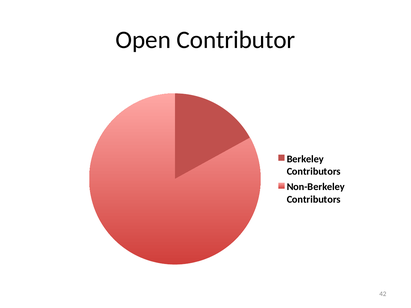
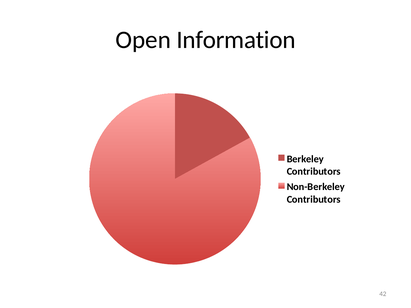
Contributor: Contributor -> Information (236, 40)
